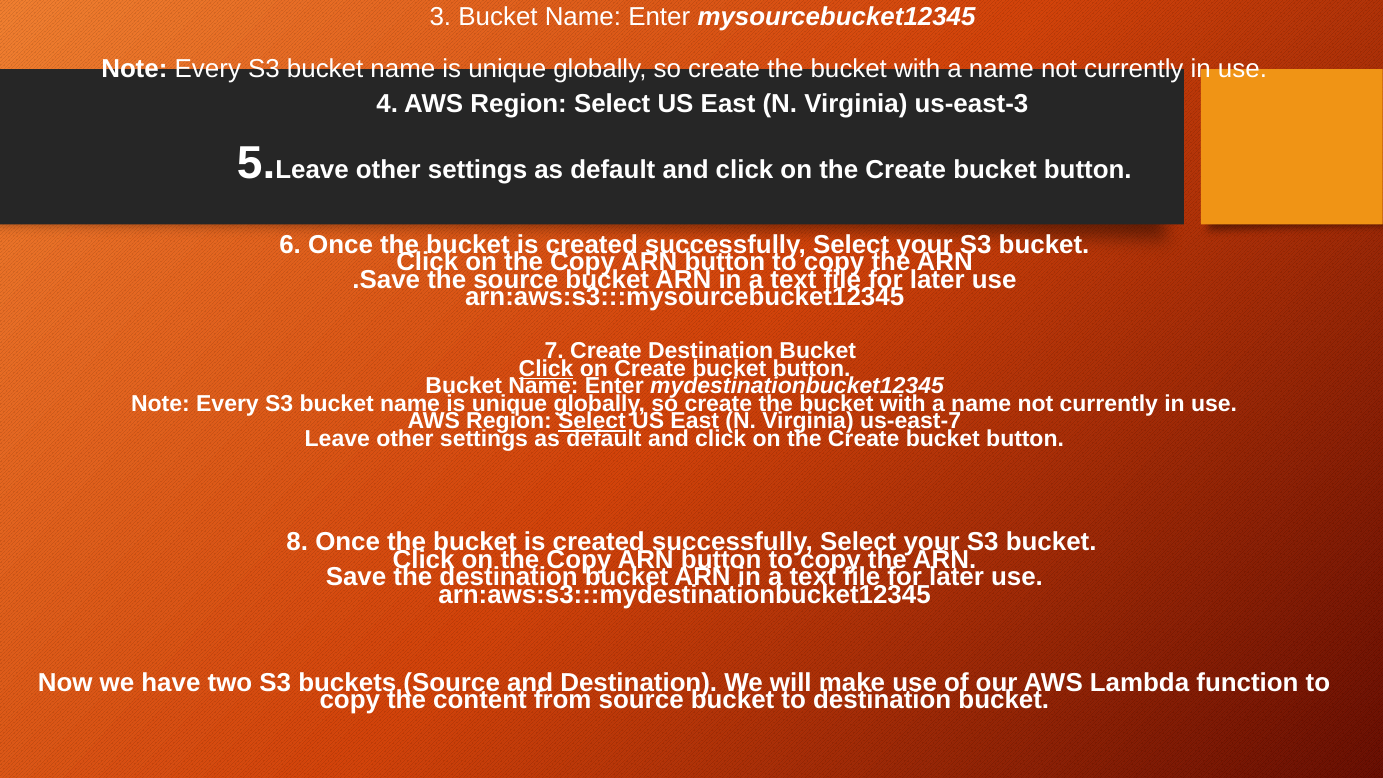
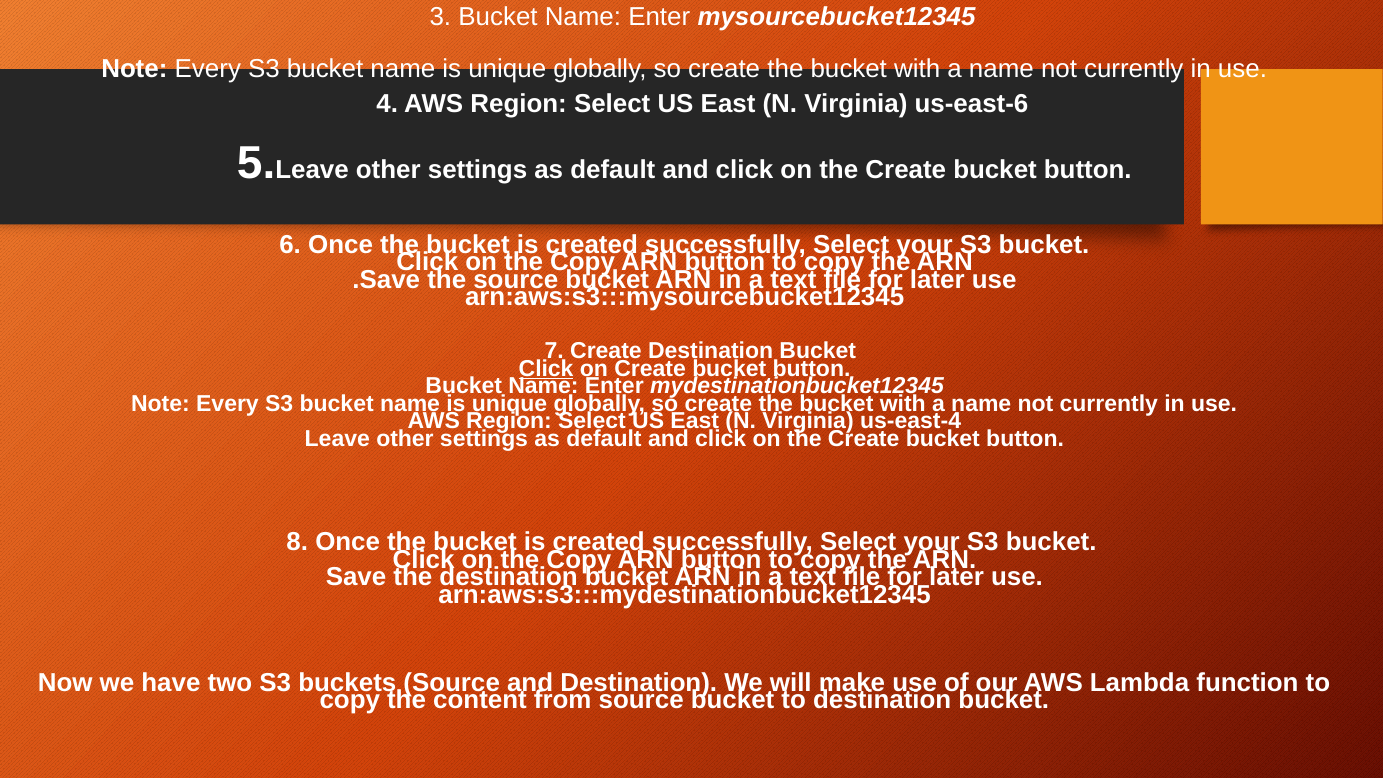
us-east-3: us-east-3 -> us-east-6 (972, 104)
Select underline: present -> none (592, 421)
us-east-7: us-east-7 -> us-east-4 (911, 421)
